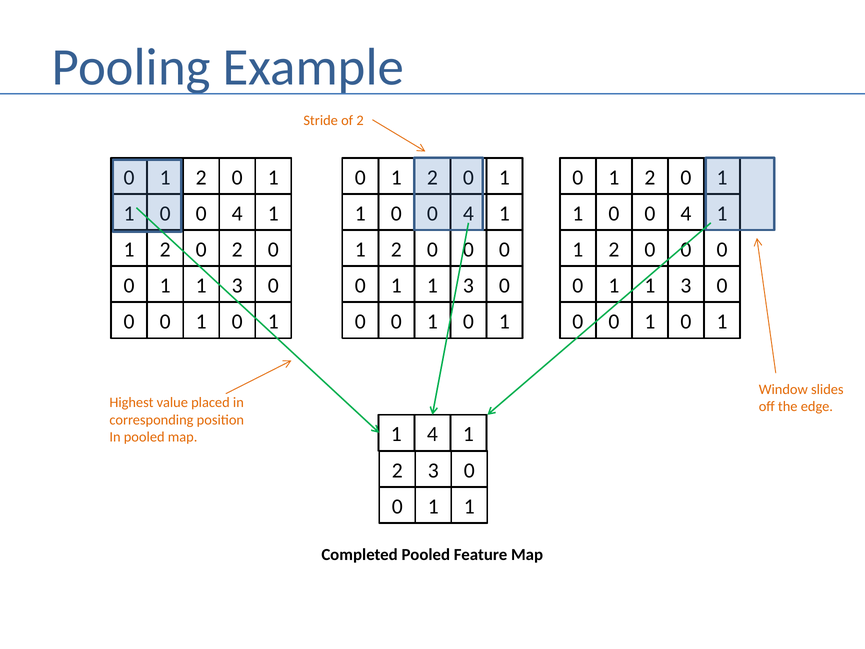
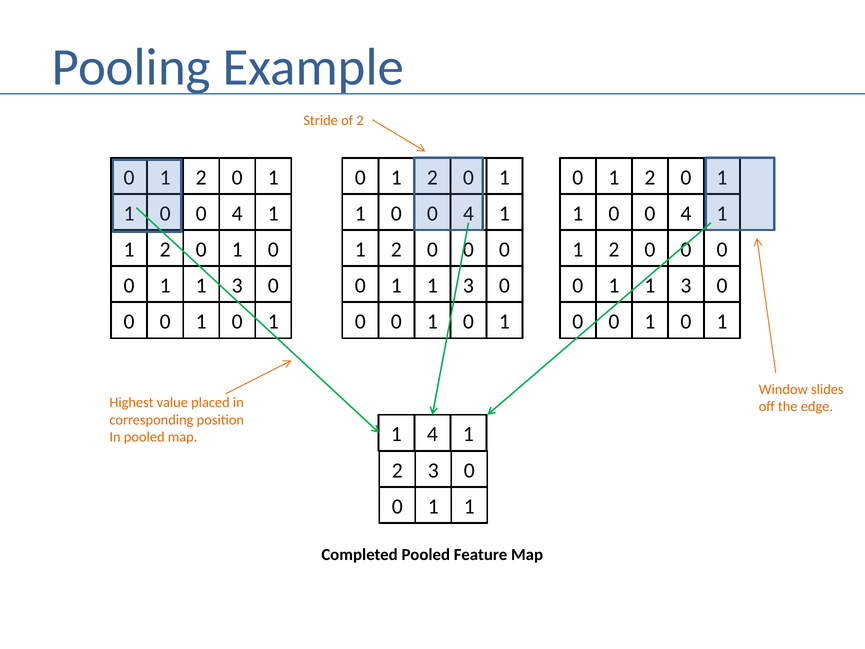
2: 2 -> 1 (237, 249)
